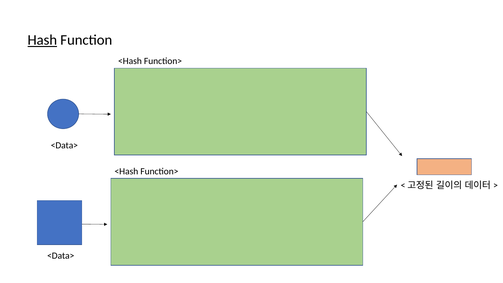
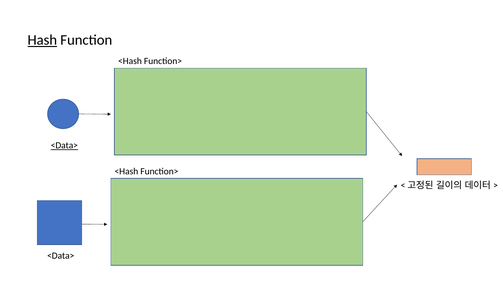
<Data> underline: none -> present (64, 145)
